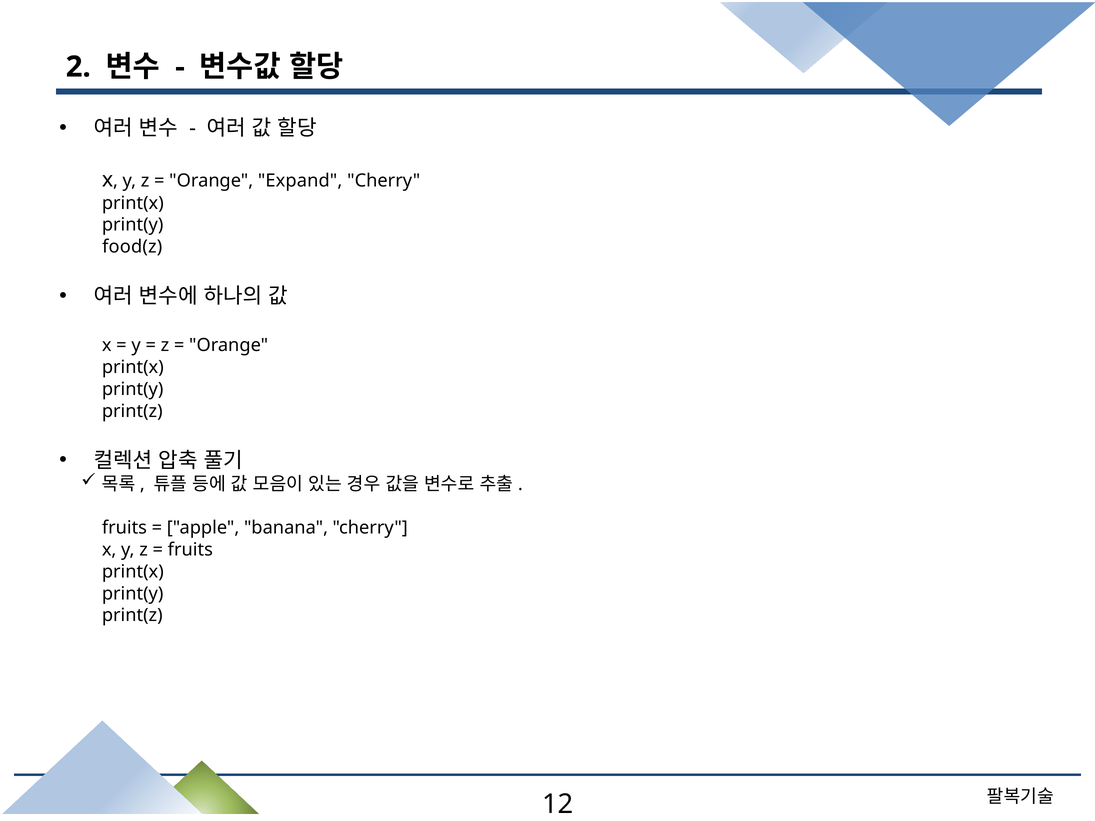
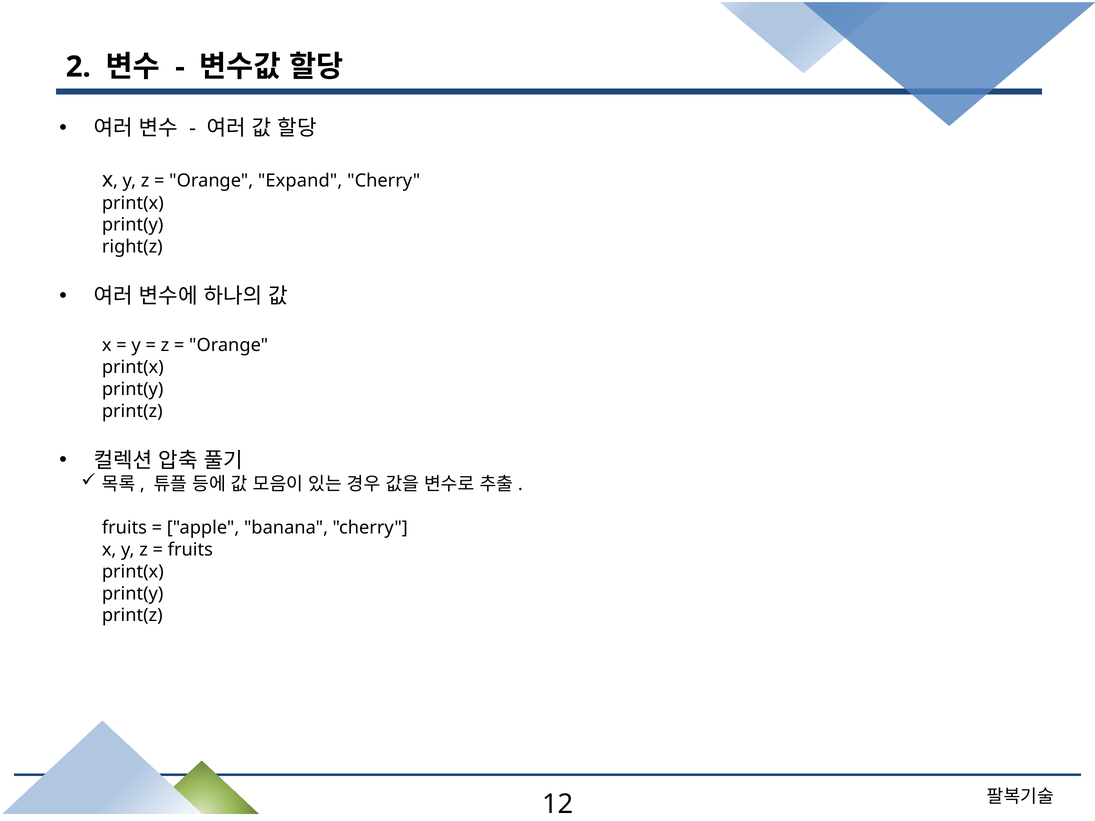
food(z: food(z -> right(z (132, 247)
